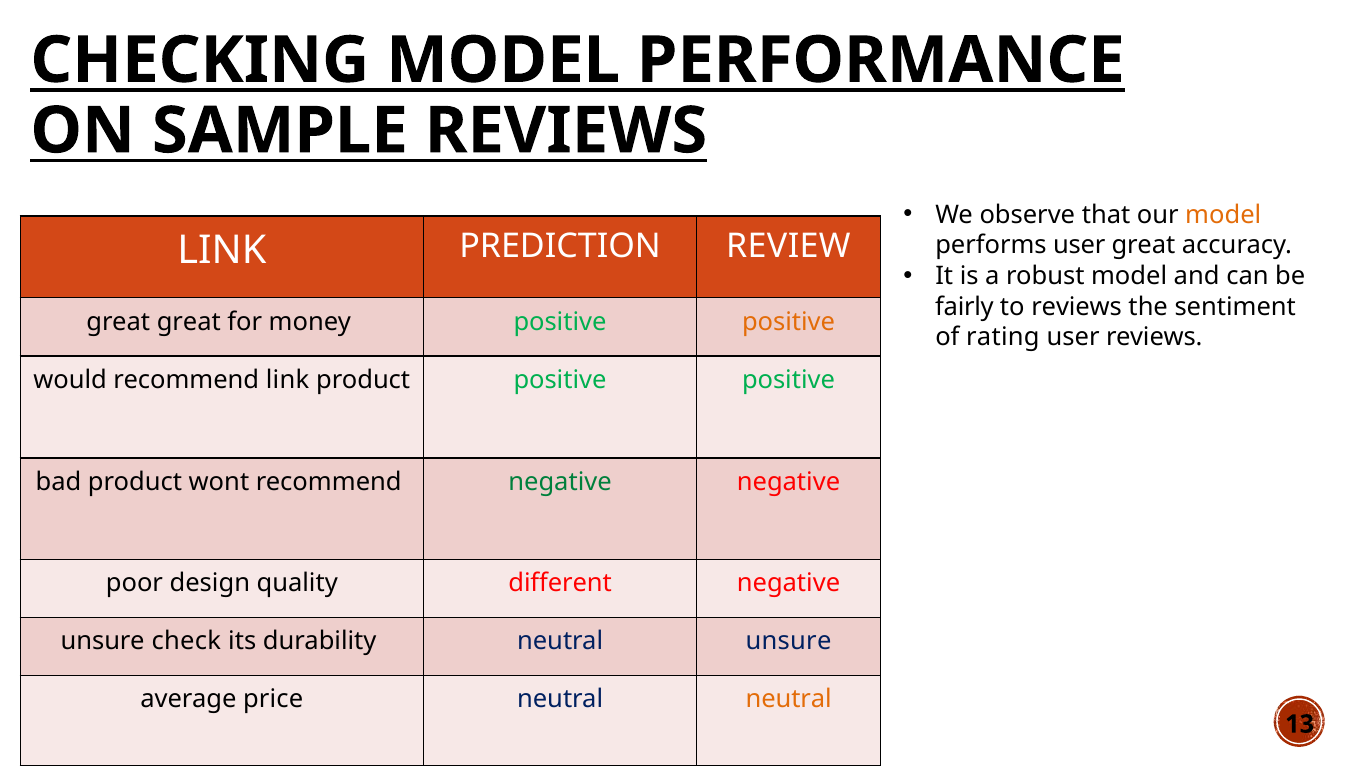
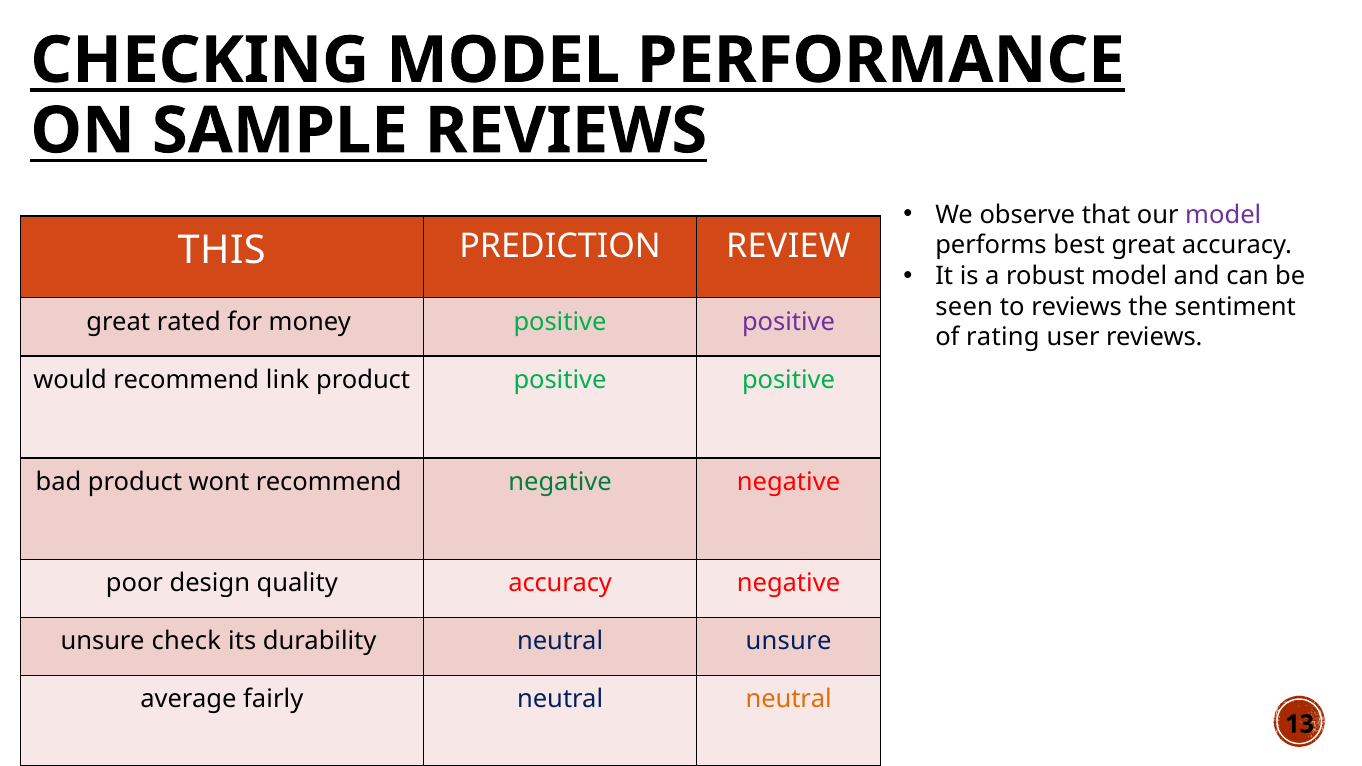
model colour: orange -> purple (1223, 215)
performs user: user -> best (1079, 245)
LINK: LINK -> THIS (222, 250)
fairly: fairly -> seen (964, 307)
great great: great -> rated (189, 322)
positive colour: orange -> purple (789, 322)
quality different: different -> accuracy (560, 583)
price: price -> fairly (273, 700)
